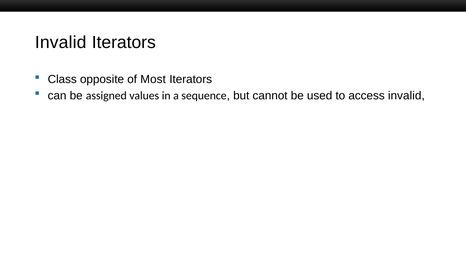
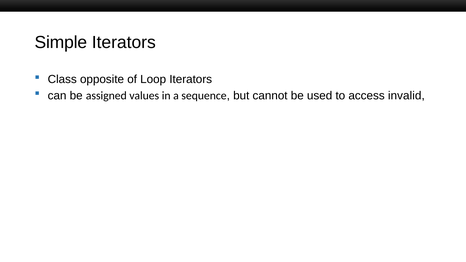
Invalid: Invalid -> Simple (61, 43)
Most: Most -> Loop (153, 79)
